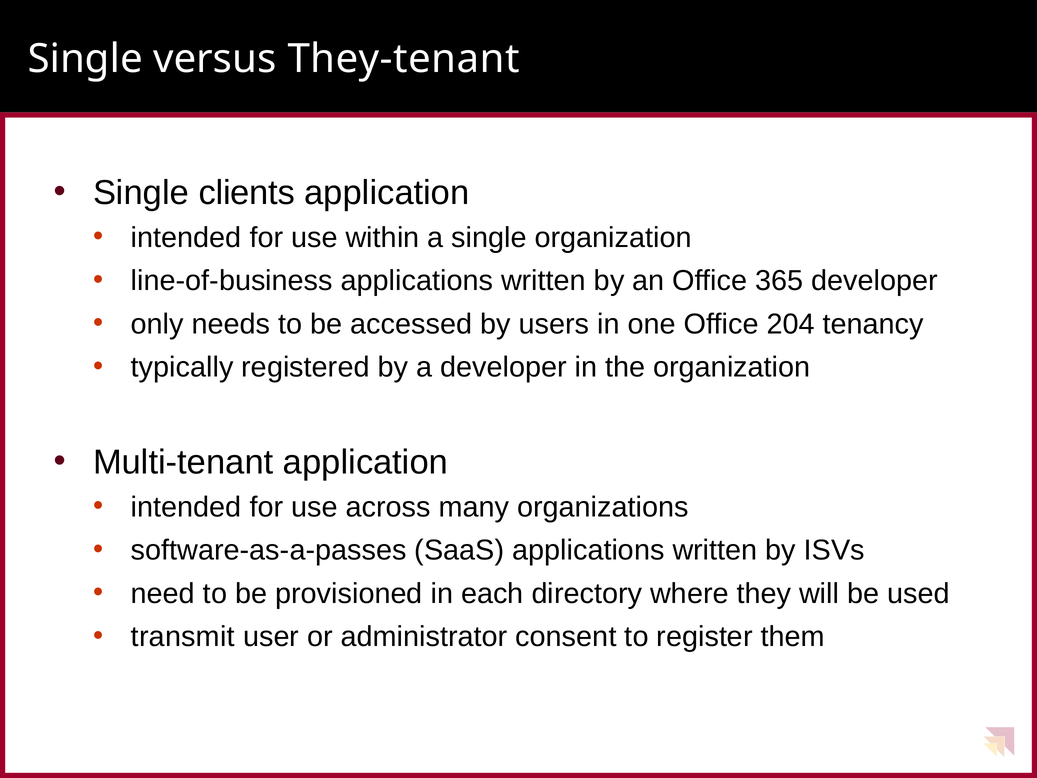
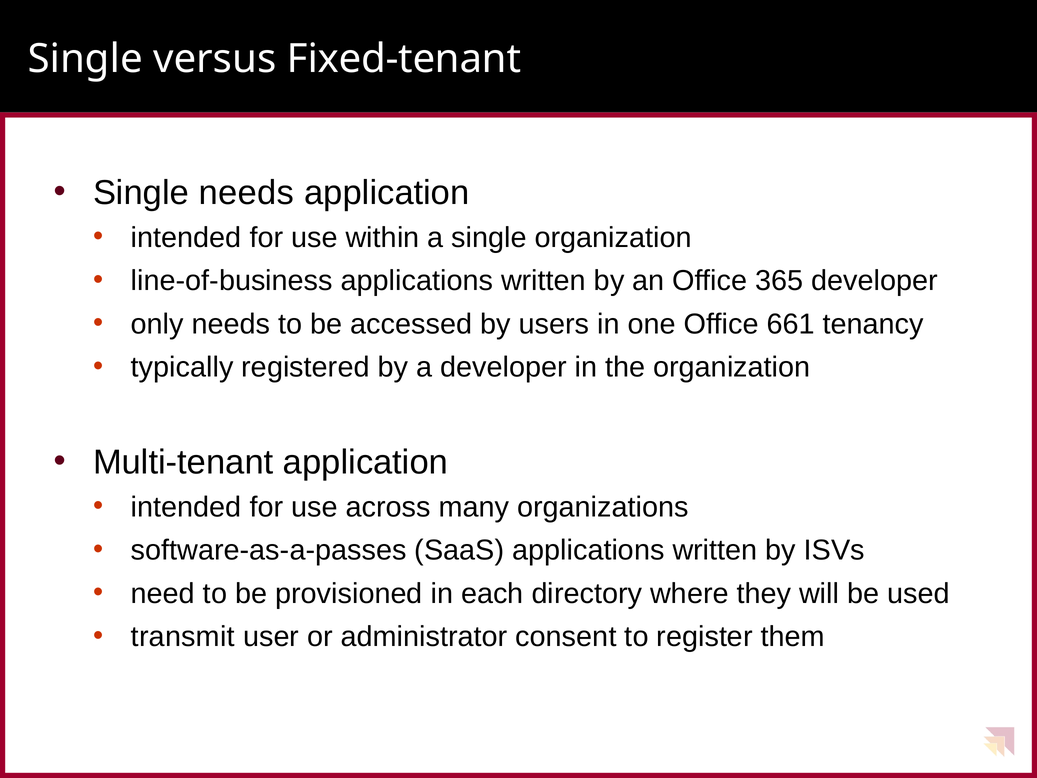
They-tenant: They-tenant -> Fixed-tenant (404, 59)
Single clients: clients -> needs (246, 193)
204: 204 -> 661 (791, 324)
